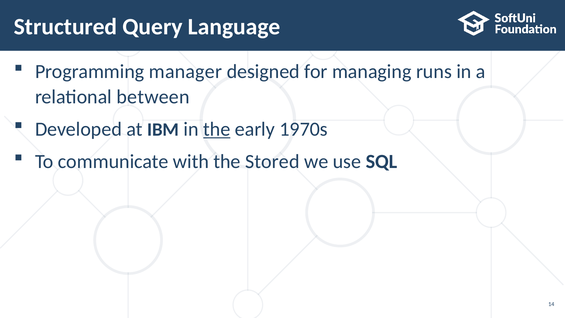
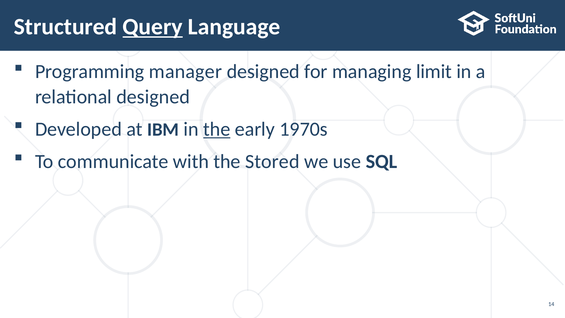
Query underline: none -> present (153, 27)
runs: runs -> limit (434, 72)
relational between: between -> designed (153, 97)
